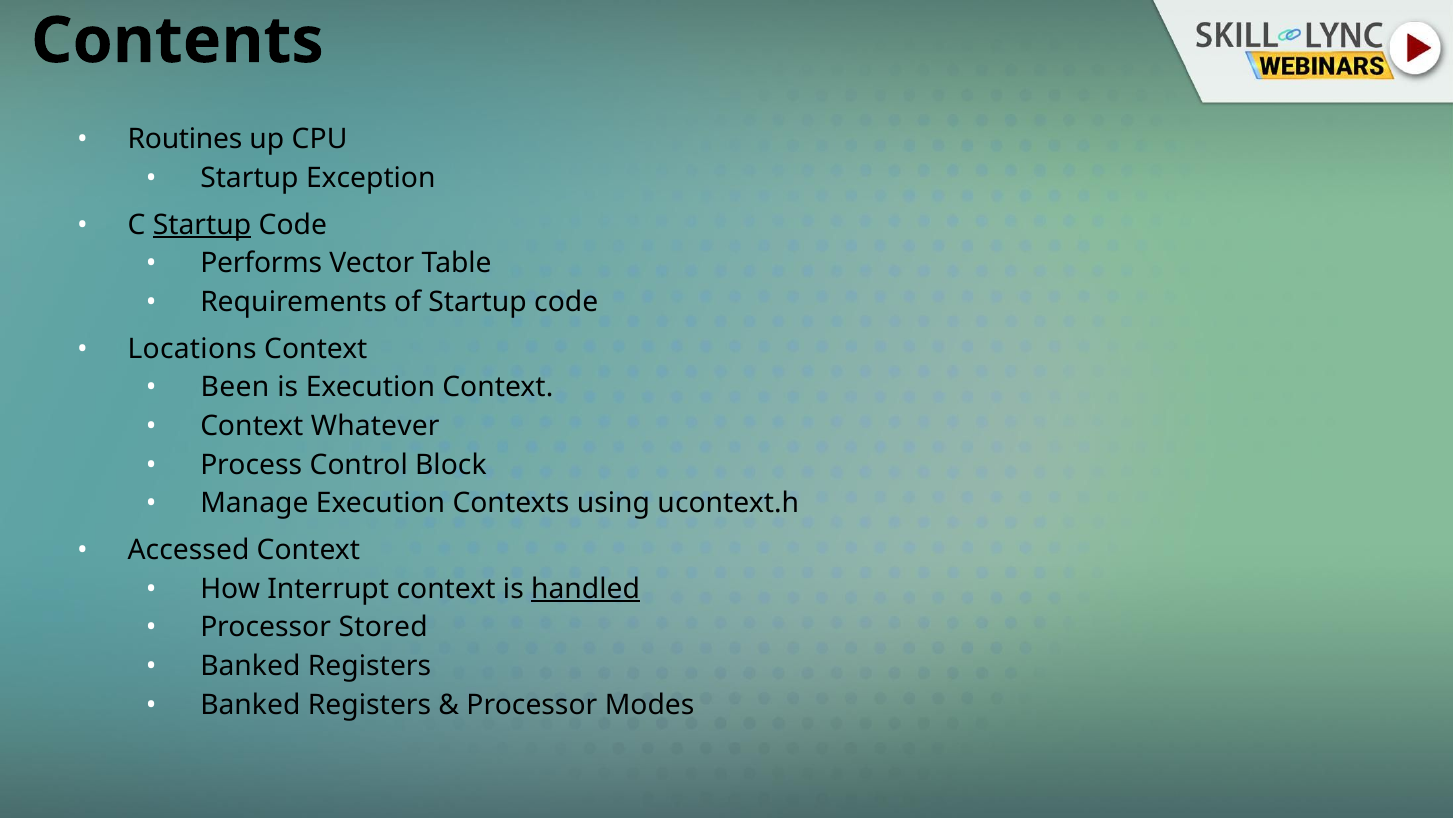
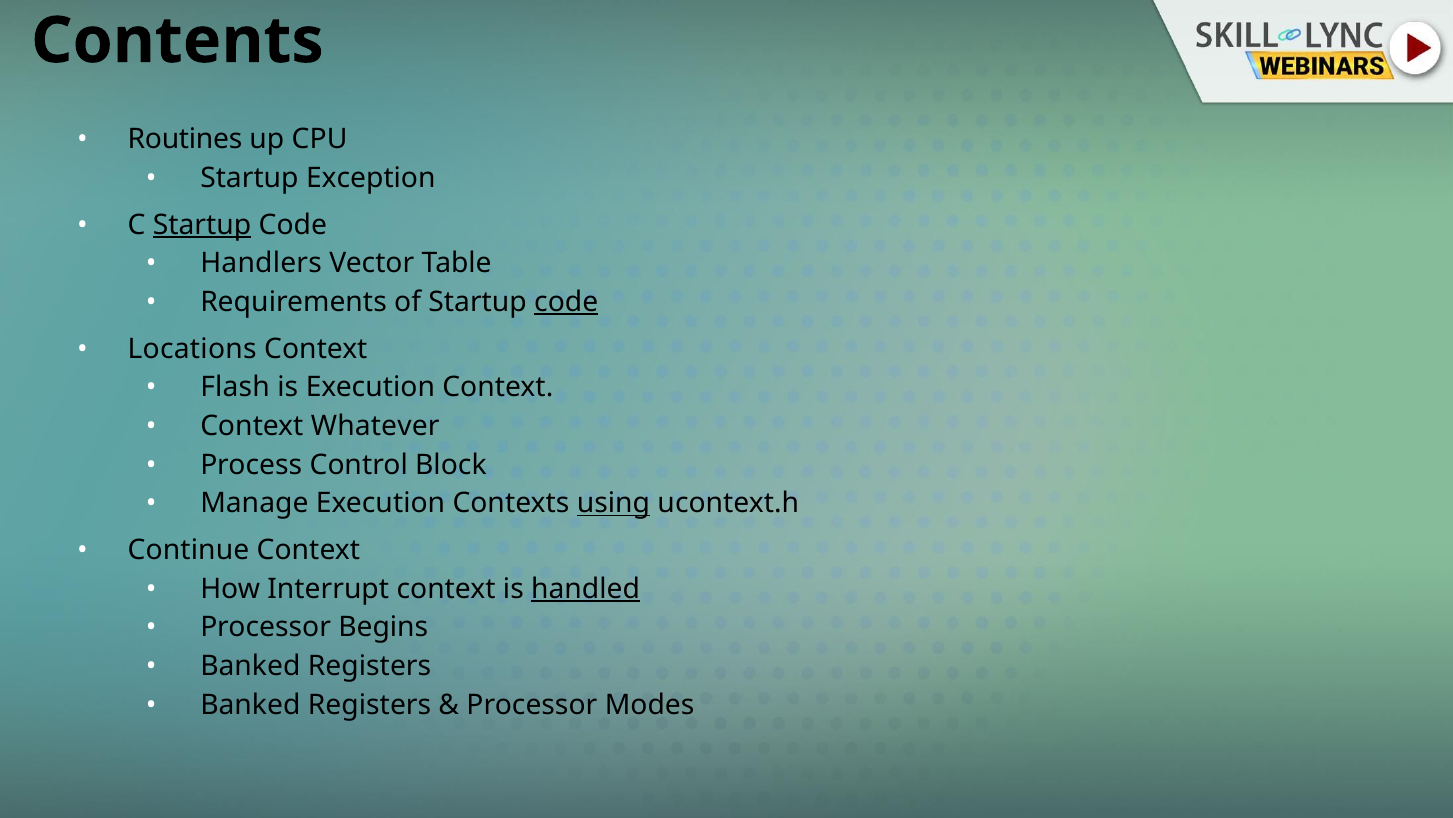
Performs: Performs -> Handlers (261, 263)
code underline: none -> present (566, 302)
Been: Been -> Flash (235, 387)
using underline: none -> present (613, 503)
Accessed: Accessed -> Continue (188, 550)
Stored: Stored -> Begins (383, 627)
